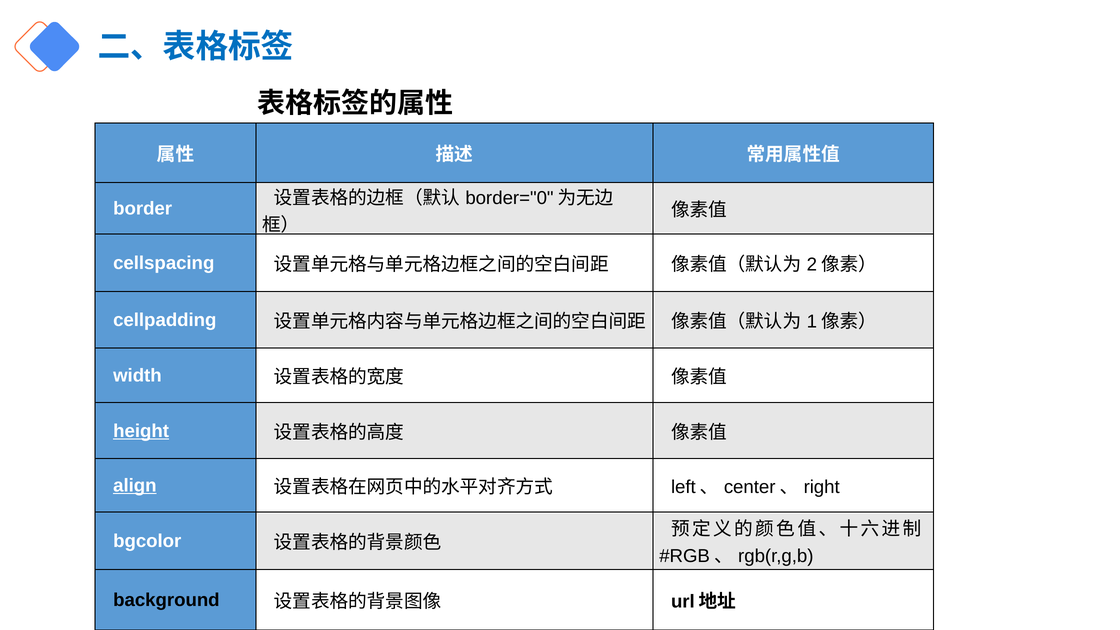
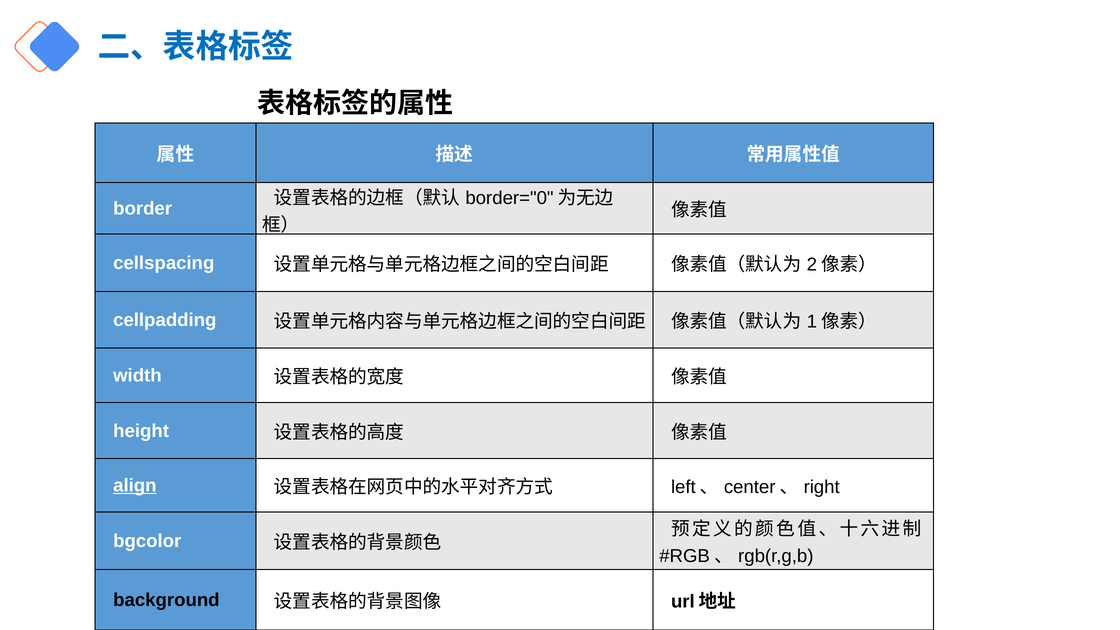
height underline: present -> none (141, 431)
